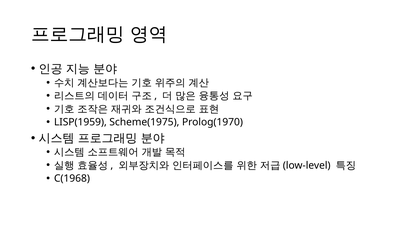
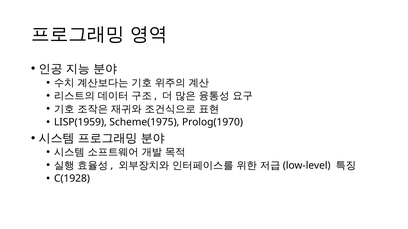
C(1968: C(1968 -> C(1928 (72, 179)
